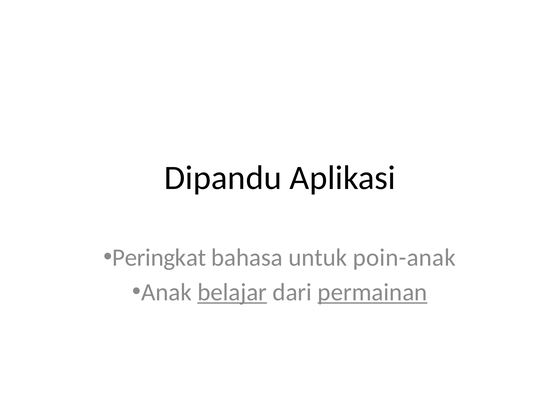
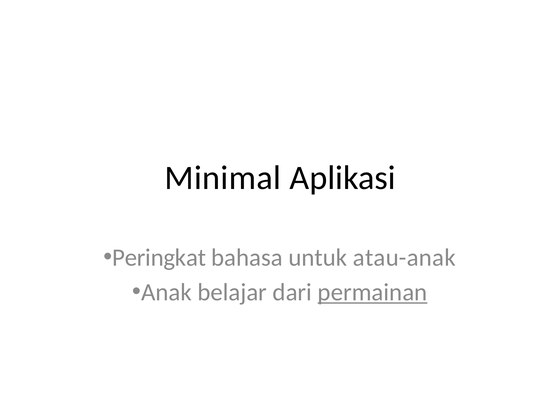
Dipandu: Dipandu -> Minimal (223, 178)
poin-anak: poin-anak -> atau-anak (404, 257)
belajar underline: present -> none (232, 292)
